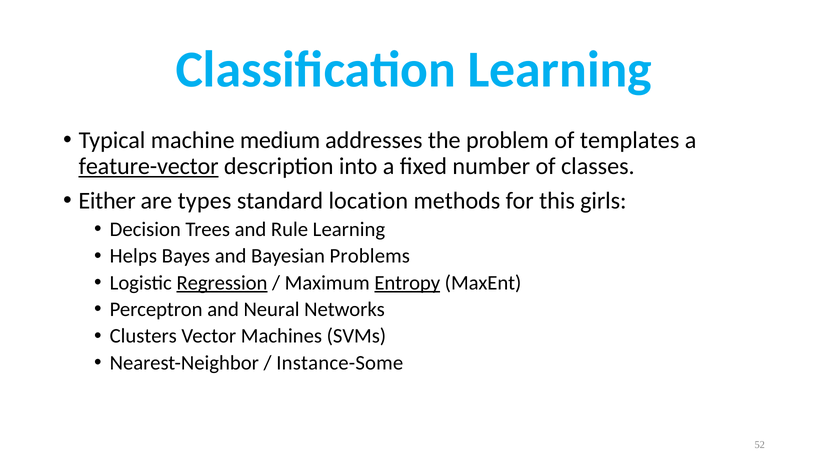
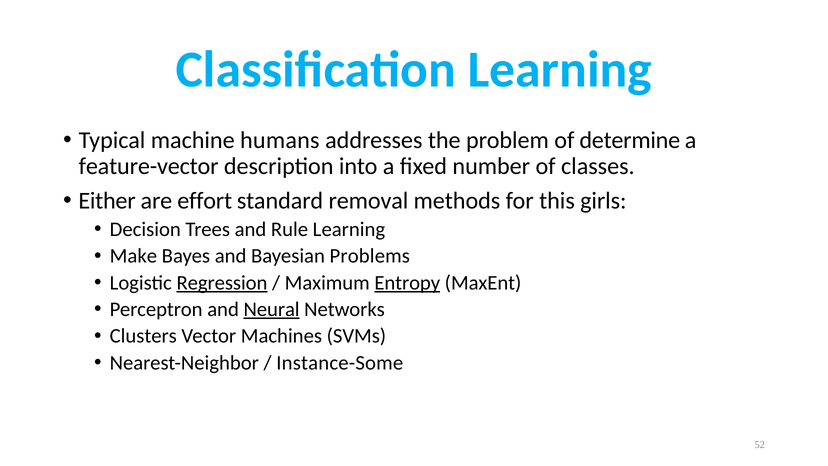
medium: medium -> humans (280, 140)
templates: templates -> determine (630, 140)
feature-vector underline: present -> none (149, 166)
types: types -> effort (205, 201)
location: location -> removal (368, 201)
Helps: Helps -> Make (133, 256)
Neural underline: none -> present (272, 309)
